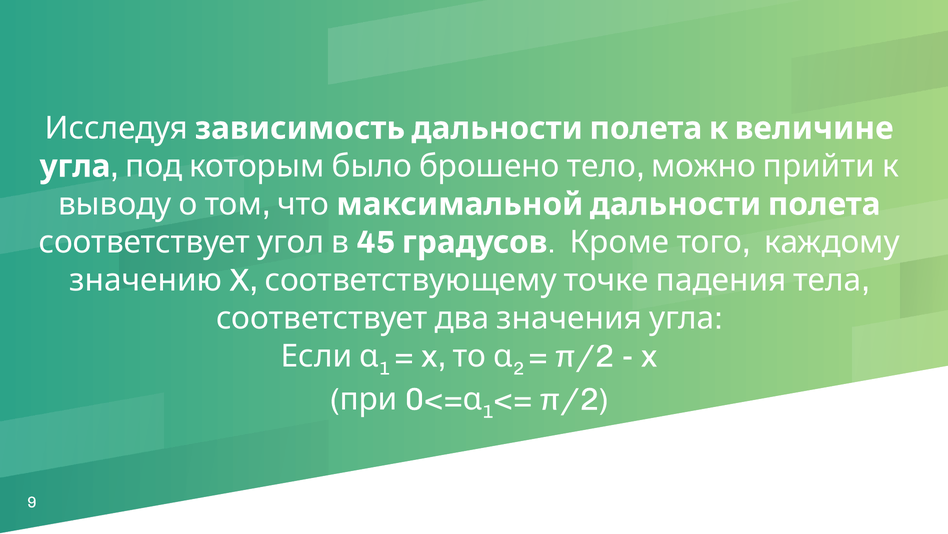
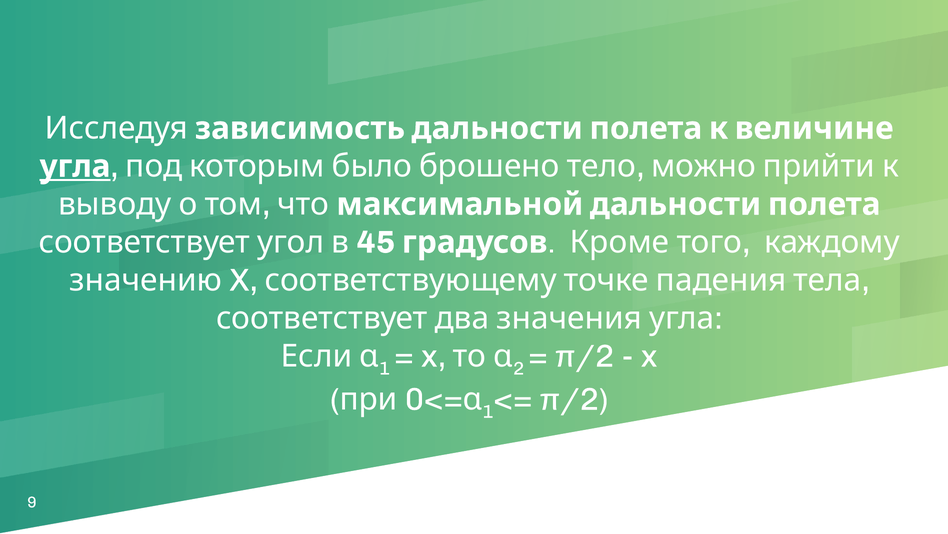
угла underline: none -> present (75, 166)
